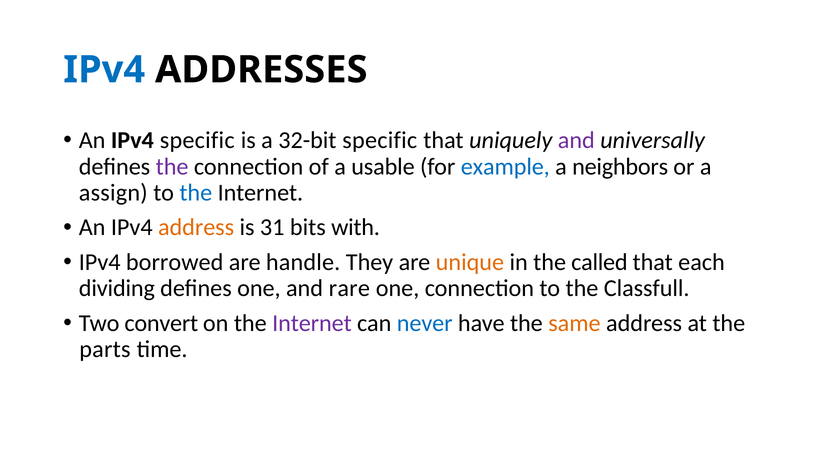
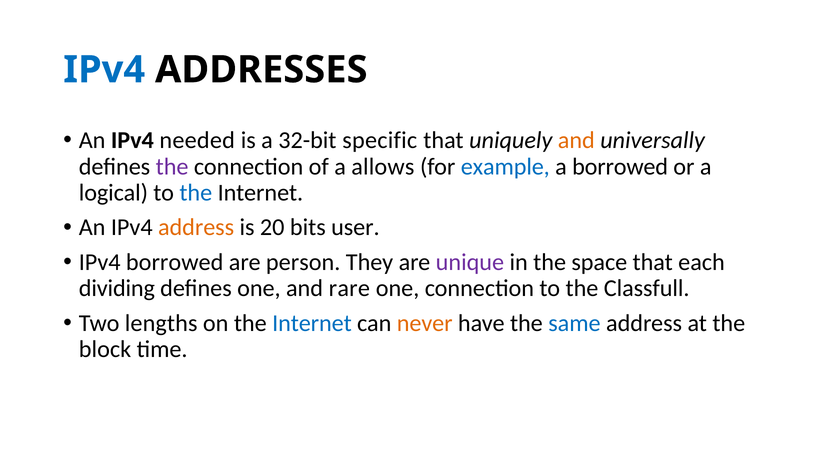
IPv4 specific: specific -> needed (197, 140)
and colour: purple -> orange (576, 140)
usable: usable -> allows (383, 166)
a neighbors: neighbors -> borrowed (620, 166)
assign: assign -> logical (113, 193)
31: 31 -> 20 (272, 227)
with: with -> user (355, 227)
handle: handle -> person (303, 262)
unique colour: orange -> purple (470, 262)
called: called -> space (599, 262)
convert: convert -> lengths (161, 323)
Internet colour: purple -> blue (312, 323)
never colour: blue -> orange (425, 323)
same colour: orange -> blue (574, 323)
parts: parts -> block (105, 349)
